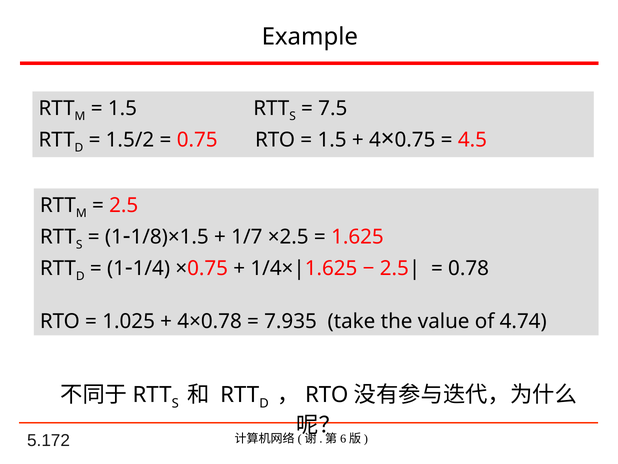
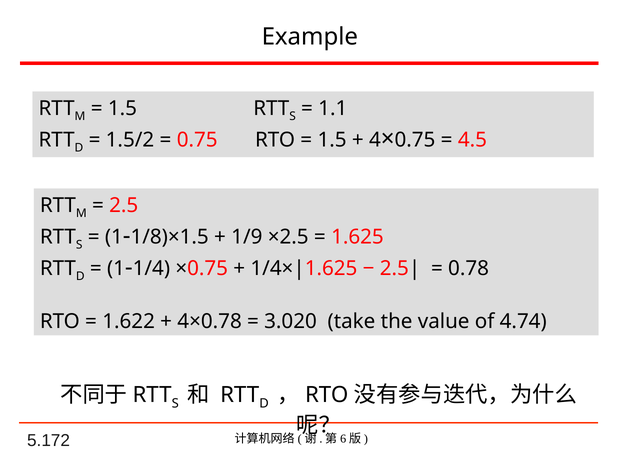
7.5: 7.5 -> 1.1 (333, 108)
1/7: 1/7 -> 1/9 (247, 237)
1.025: 1.025 -> 1.622 (129, 321)
7.935: 7.935 -> 3.020 (291, 321)
